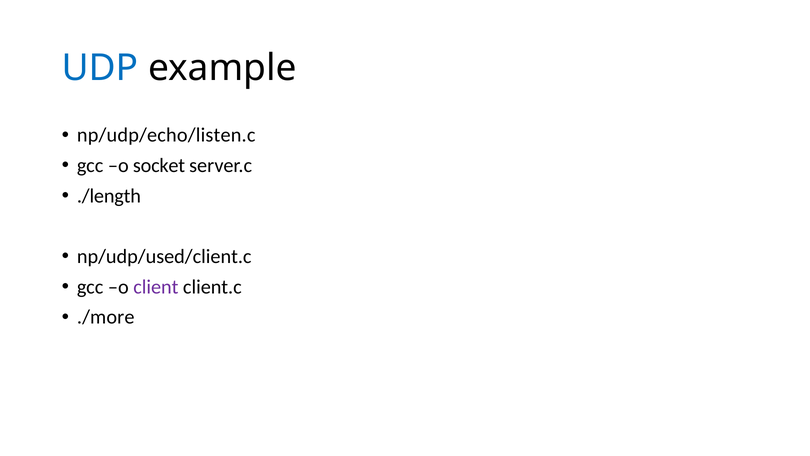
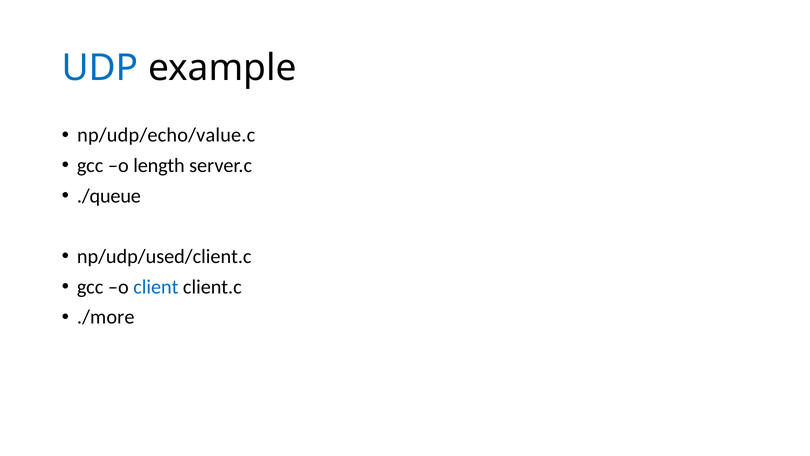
np/udp/echo/listen.c: np/udp/echo/listen.c -> np/udp/echo/value.c (166, 135)
socket: socket -> length (159, 165)
./length: ./length -> ./queue (109, 196)
client colour: purple -> blue (156, 287)
